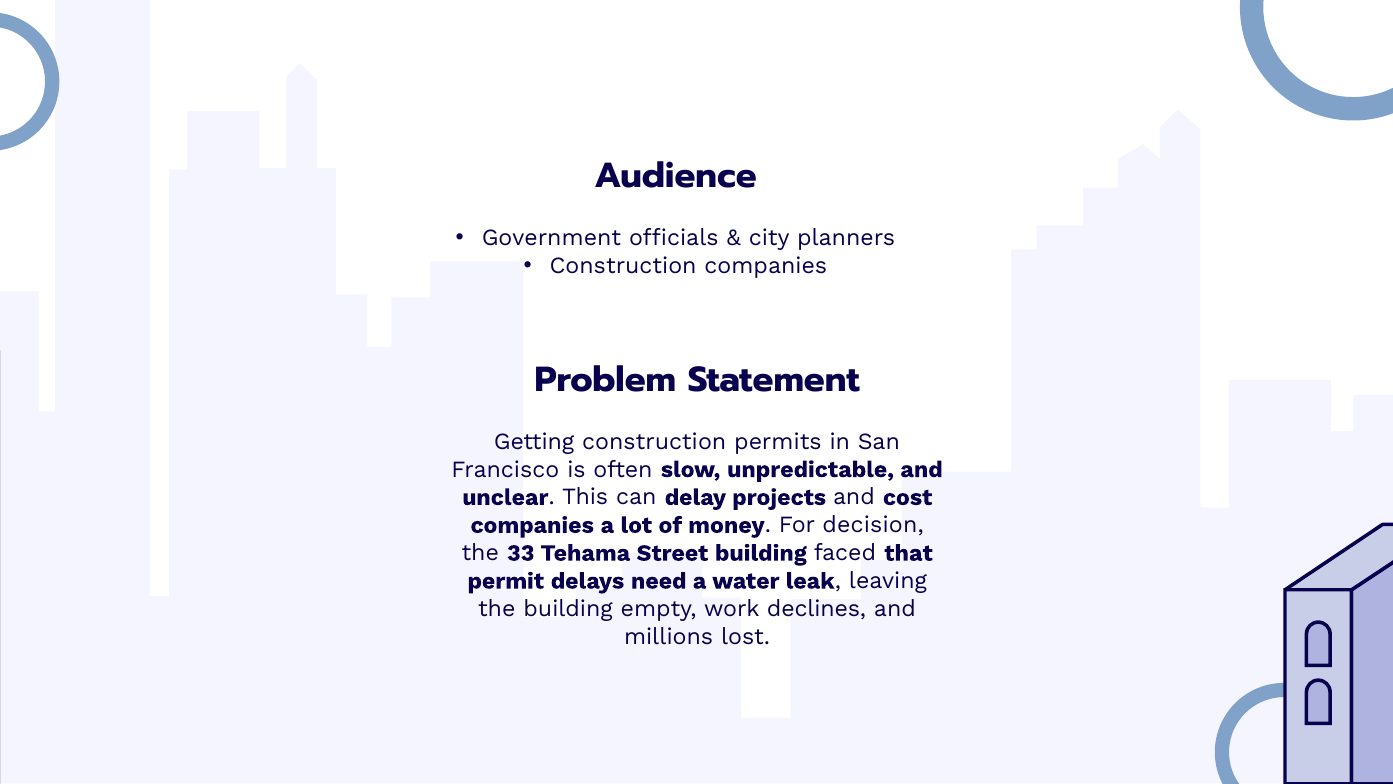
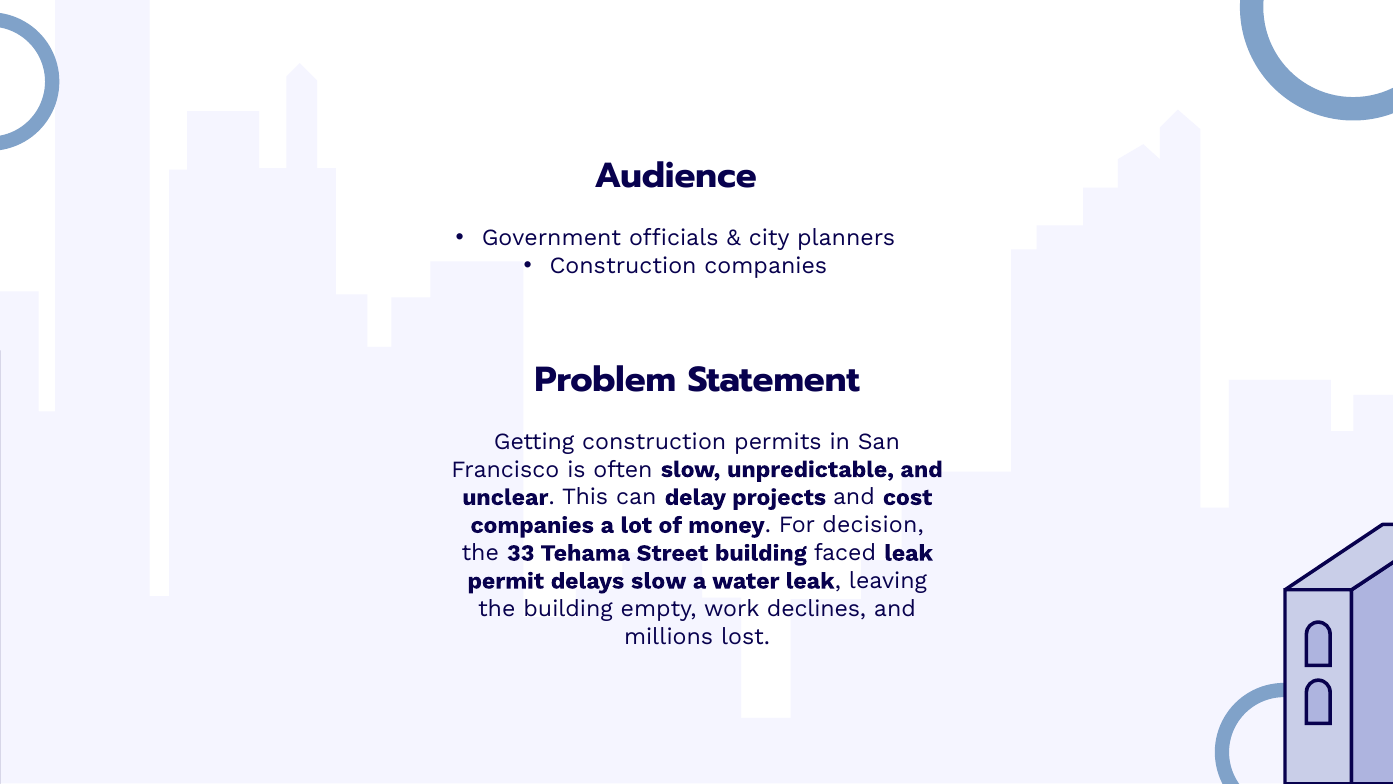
faced that: that -> leak (909, 553)
delays need: need -> slow (659, 581)
